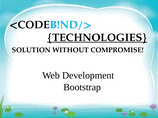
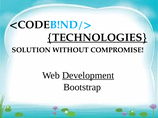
Development underline: none -> present (88, 76)
